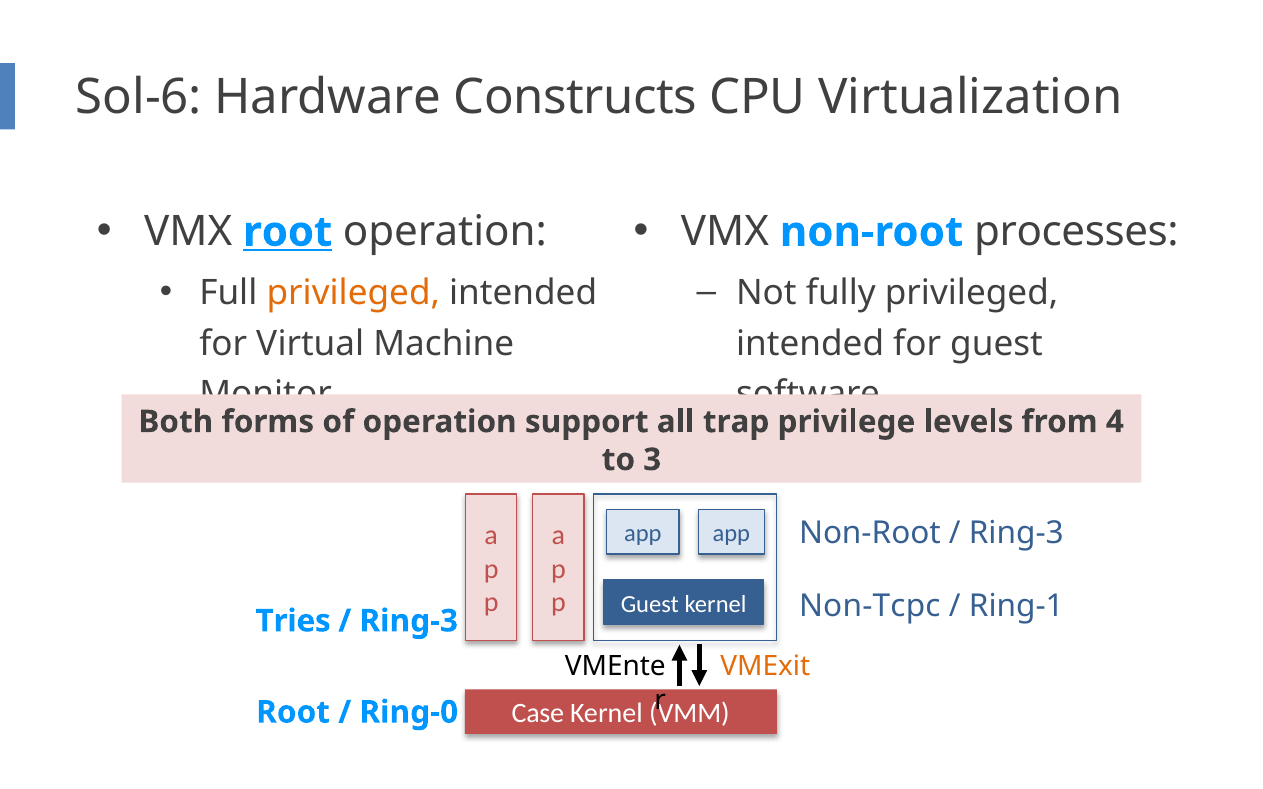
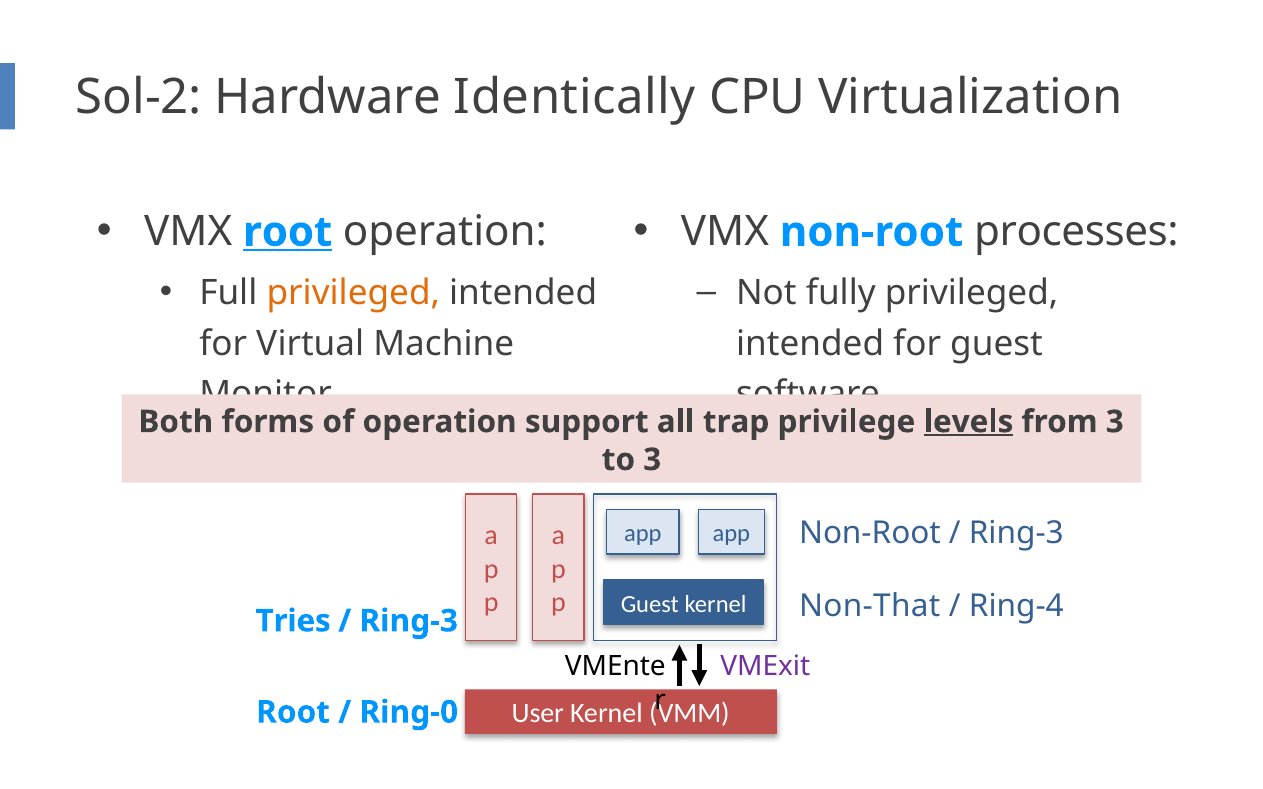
Sol-6: Sol-6 -> Sol-2 (139, 97)
Constructs: Constructs -> Identically (575, 97)
levels underline: none -> present (969, 422)
from 4: 4 -> 3 (1115, 422)
Non-Tcpc: Non-Tcpc -> Non-That (870, 606)
Ring-1: Ring-1 -> Ring-4 (1016, 606)
VMExit colour: orange -> purple (765, 667)
Case: Case -> User (538, 714)
